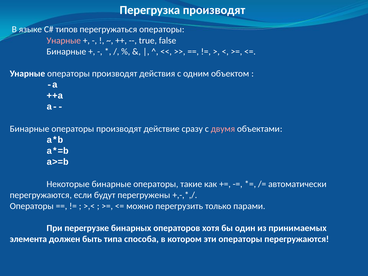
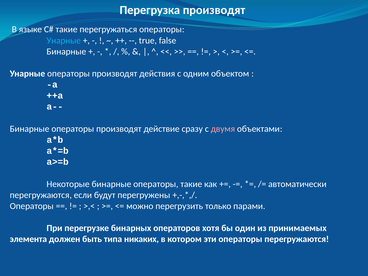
типов: типов -> такие (67, 29)
Унарные colour: pink -> light blue (64, 40)
способа: способа -> никаких (142, 239)
